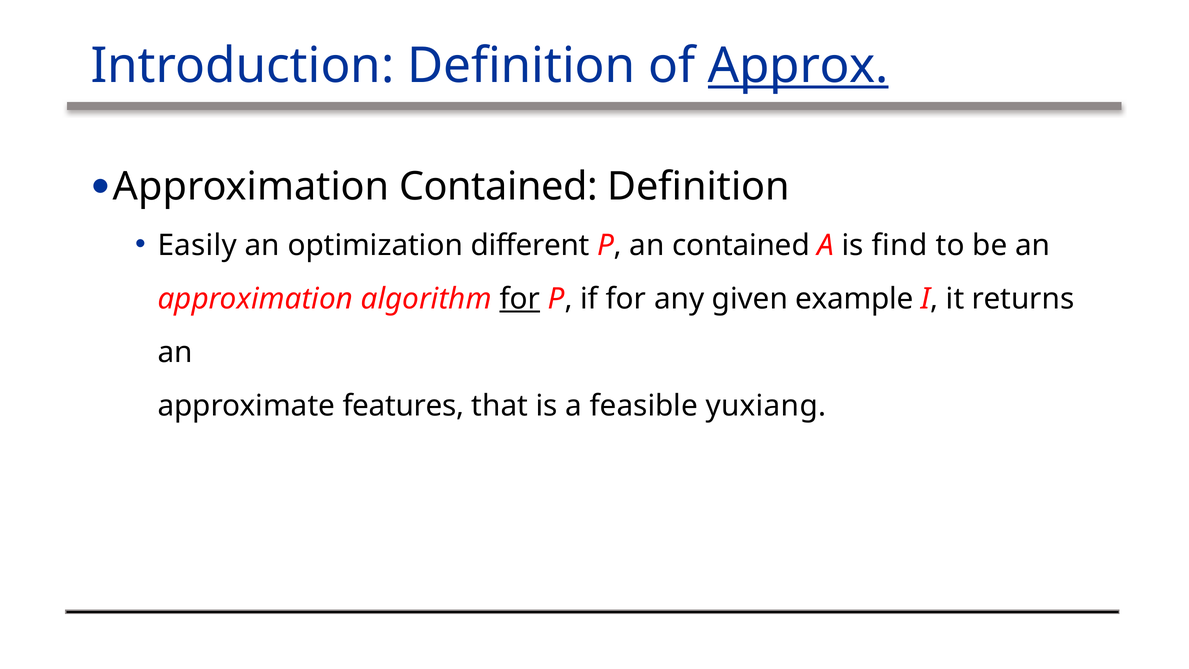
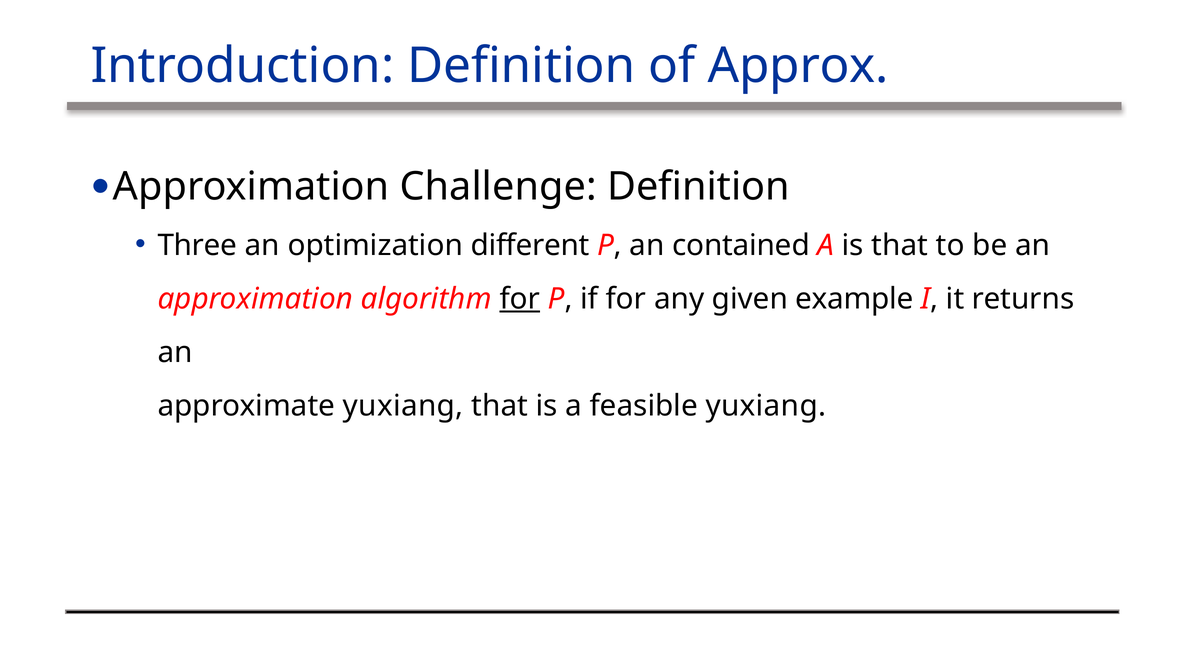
Approx underline: present -> none (798, 66)
Approximation Contained: Contained -> Challenge (498, 186)
Easily: Easily -> Three (197, 245)
is find: find -> that (900, 245)
approximate features: features -> yuxiang (403, 406)
